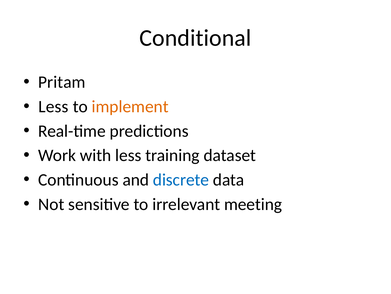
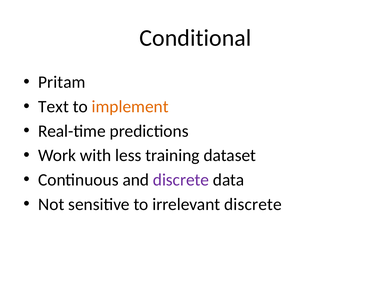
Less: Less -> Text (54, 106)
discrete colour: blue -> purple (181, 179)
irrelevant meeting: meeting -> discrete (253, 204)
